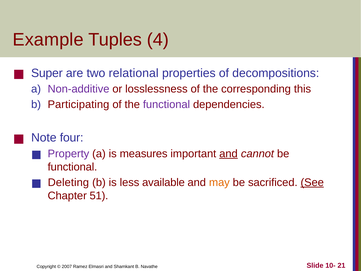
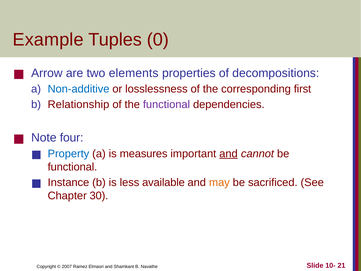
4: 4 -> 0 (158, 40)
Super: Super -> Arrow (47, 73)
relational: relational -> elements (134, 73)
Non-additive colour: purple -> blue (79, 89)
this: this -> first (303, 89)
Participating: Participating -> Relationship (78, 104)
Property colour: purple -> blue (68, 154)
Deleting: Deleting -> Instance (68, 182)
See underline: present -> none (312, 182)
51: 51 -> 30 (99, 195)
